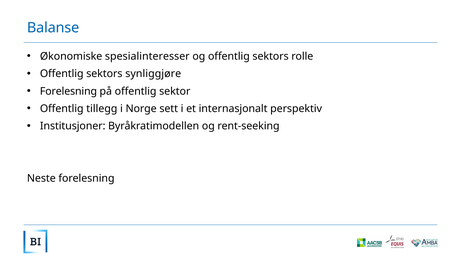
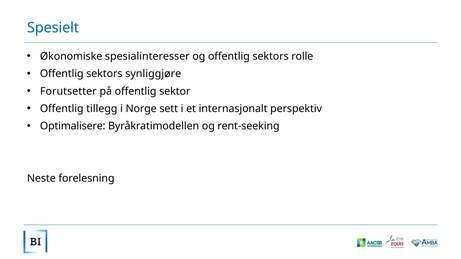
Balanse: Balanse -> Spesielt (53, 28)
Forelesning: Forelesning -> Forutsetter (68, 91)
Institusjoner: Institusjoner -> Optimalisere (73, 126)
